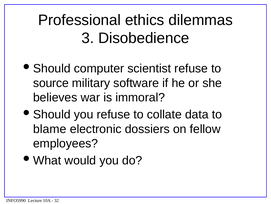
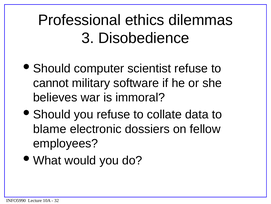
source: source -> cannot (51, 83)
